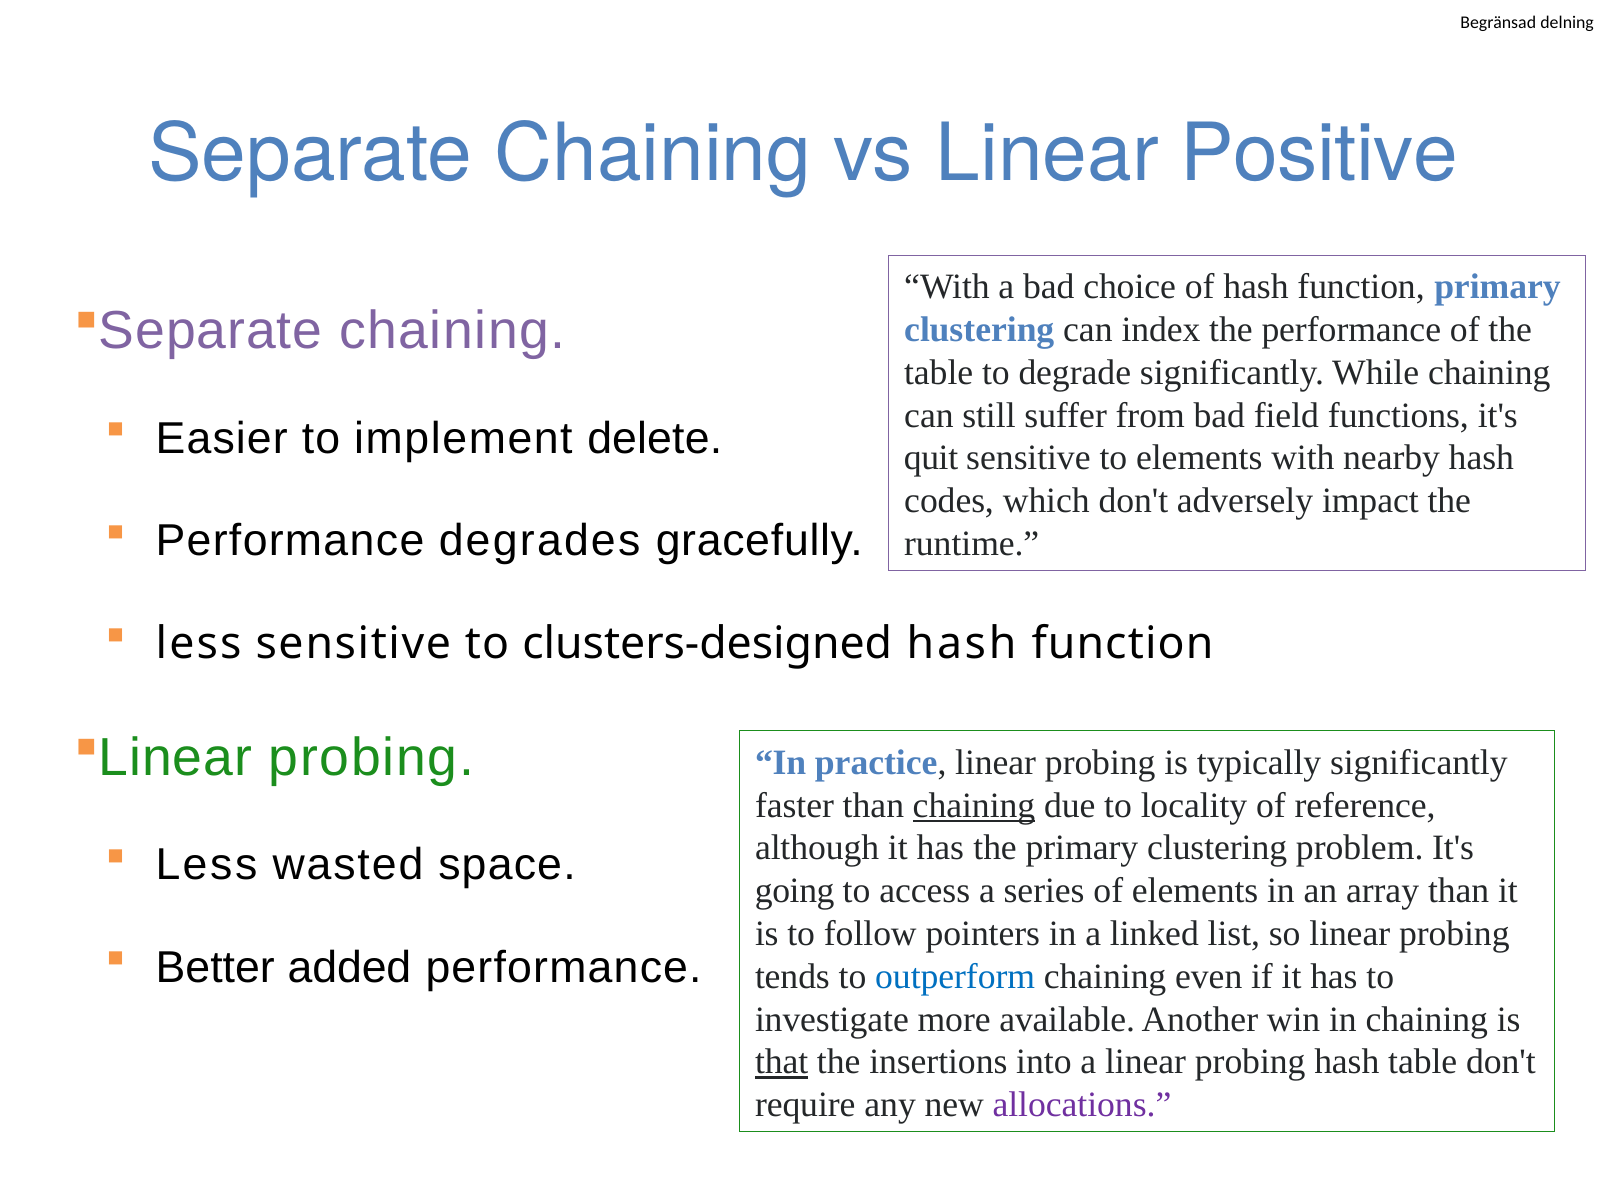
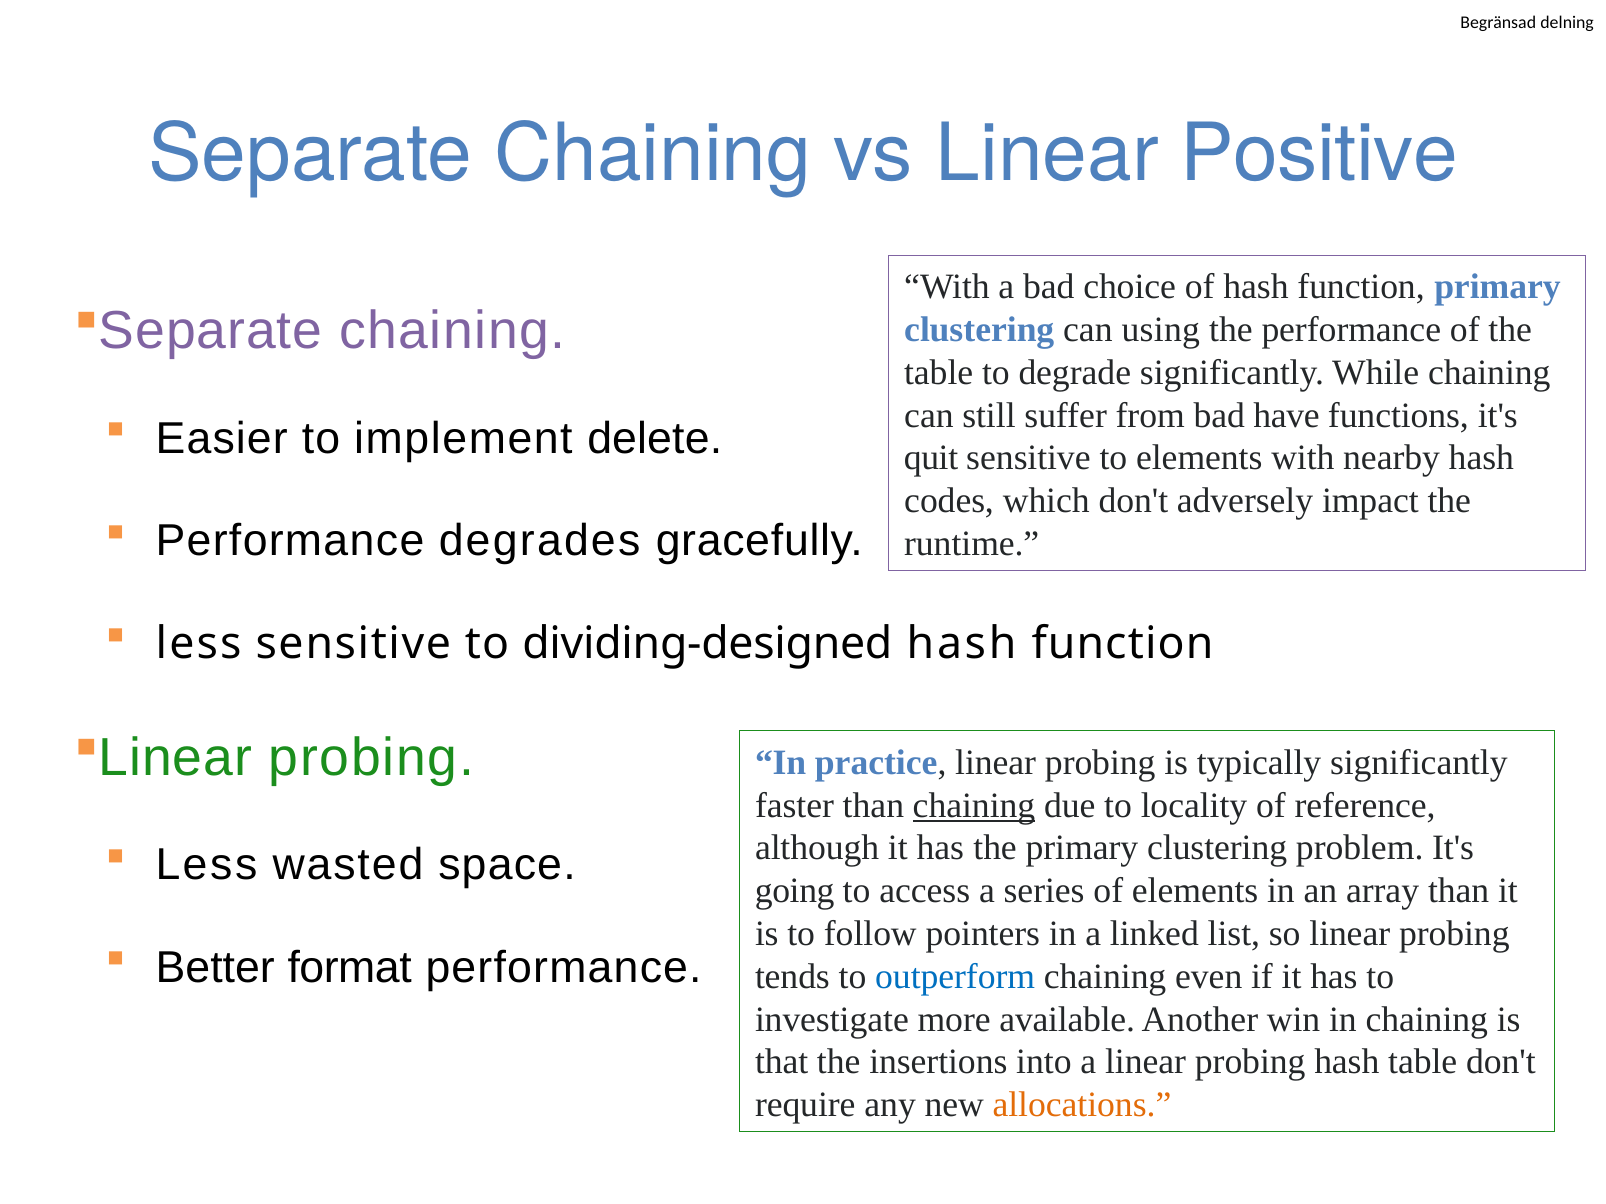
index: index -> using (1161, 330)
field: field -> have (1287, 415)
clusters-designed: clusters-designed -> dividing-designed (707, 644)
added: added -> format (350, 968)
that underline: present -> none (782, 1063)
allocations colour: purple -> orange (1082, 1105)
